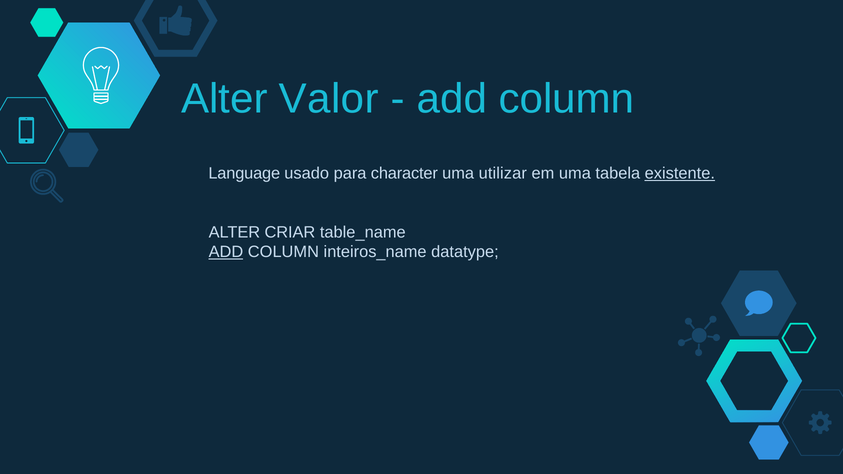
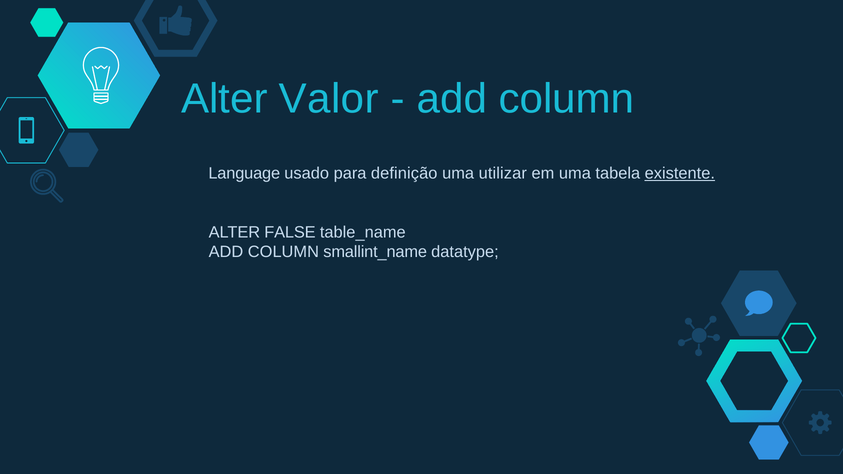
character: character -> definição (404, 173)
CRIAR: CRIAR -> FALSE (290, 232)
ADD underline: present -> none (226, 252)
inteiros_name: inteiros_name -> smallint_name (375, 252)
